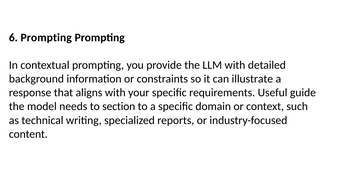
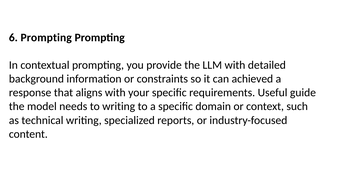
illustrate: illustrate -> achieved (252, 79)
to section: section -> writing (119, 106)
